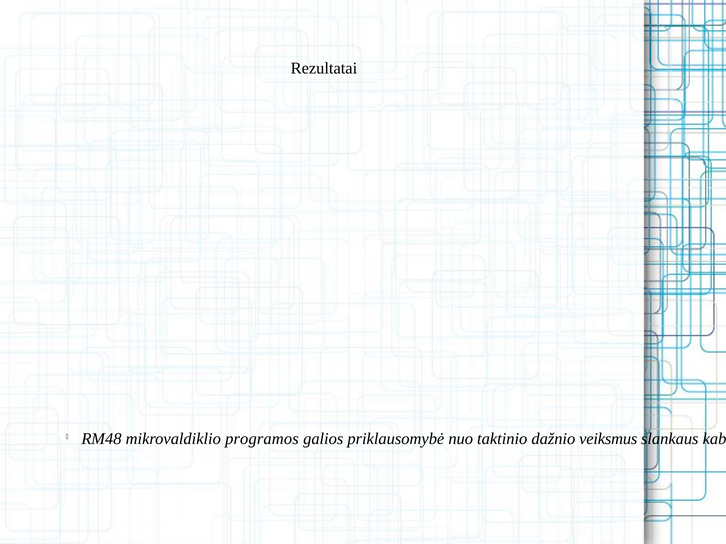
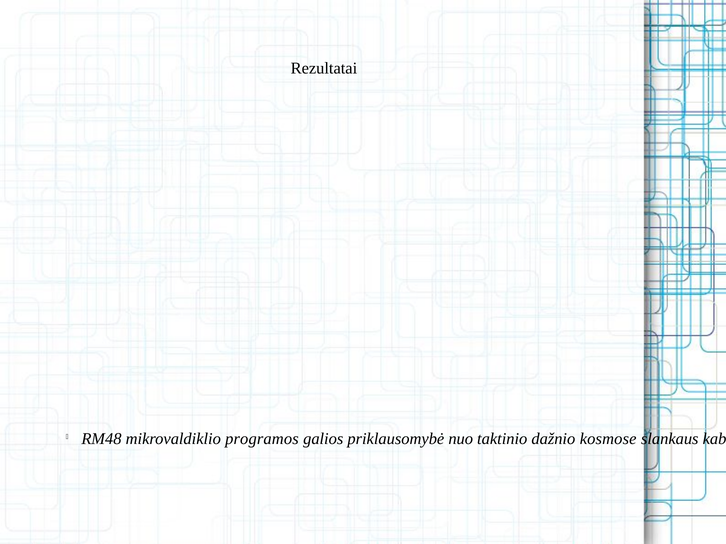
veiksmus: veiksmus -> kosmose (608, 439)
